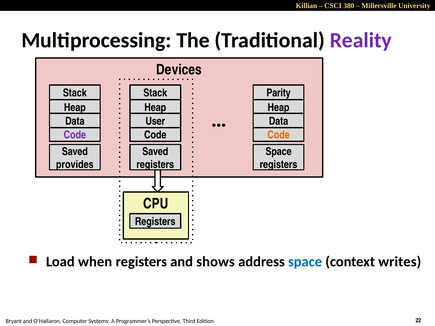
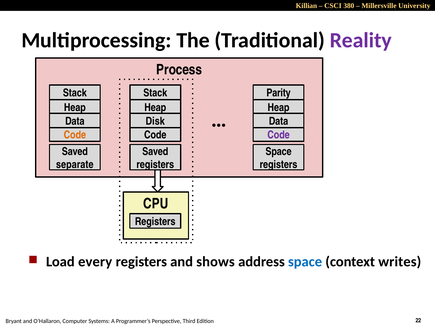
Devices: Devices -> Process (179, 70)
User: User -> Disk (155, 121)
Code colour: purple -> orange (75, 135)
Code colour: orange -> purple (279, 135)
provides: provides -> separate (75, 165)
when: when -> every (95, 262)
